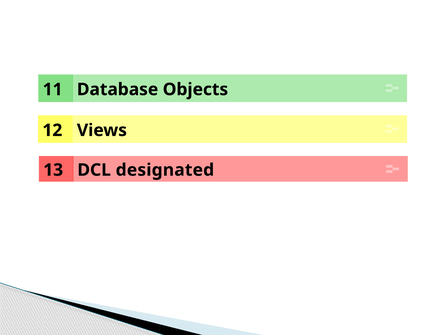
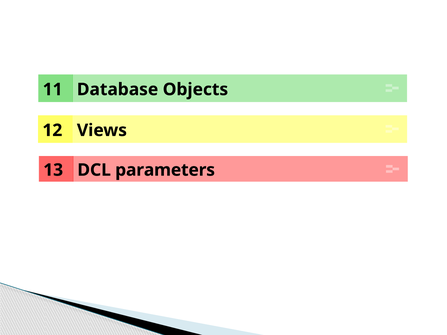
designated: designated -> parameters (165, 170)
